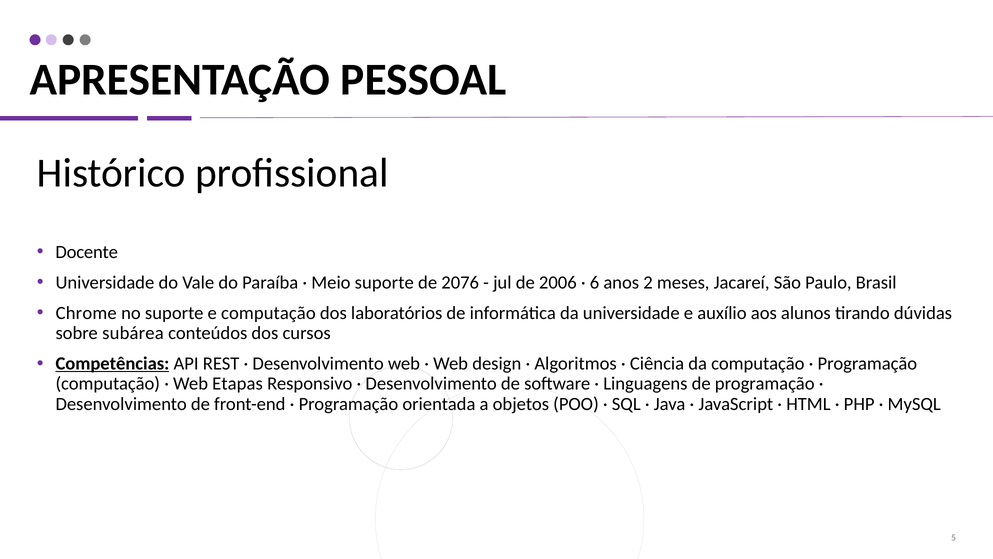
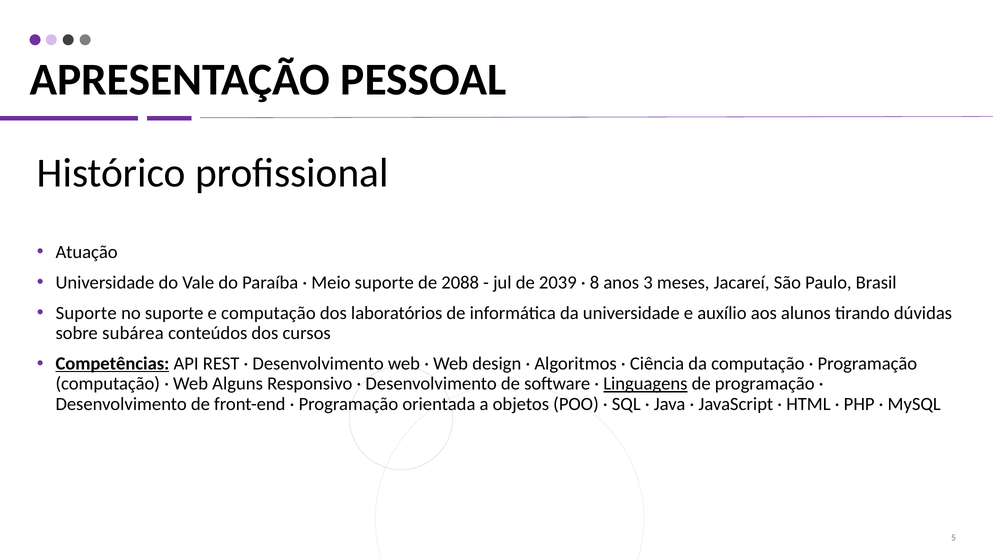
Docente: Docente -> Atuação (87, 252)
2076: 2076 -> 2088 (460, 282)
2006: 2006 -> 2039 (558, 282)
6: 6 -> 8 (595, 282)
2: 2 -> 3 (648, 282)
Chrome: Chrome -> Suporte (86, 313)
Etapas: Etapas -> Alguns (238, 383)
Linguagens underline: none -> present (645, 383)
